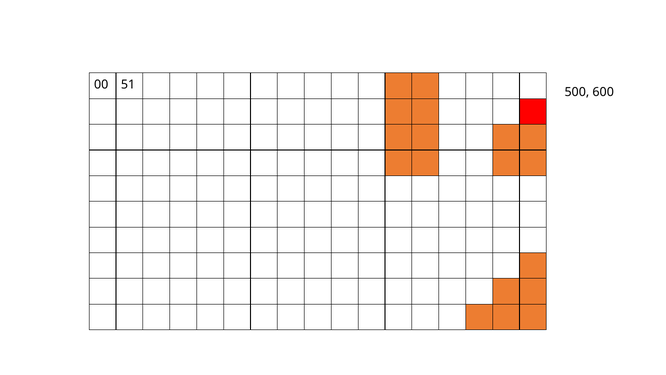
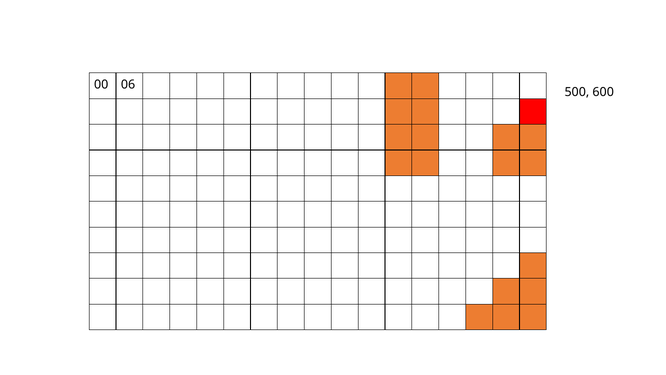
51: 51 -> 06 (128, 85)
